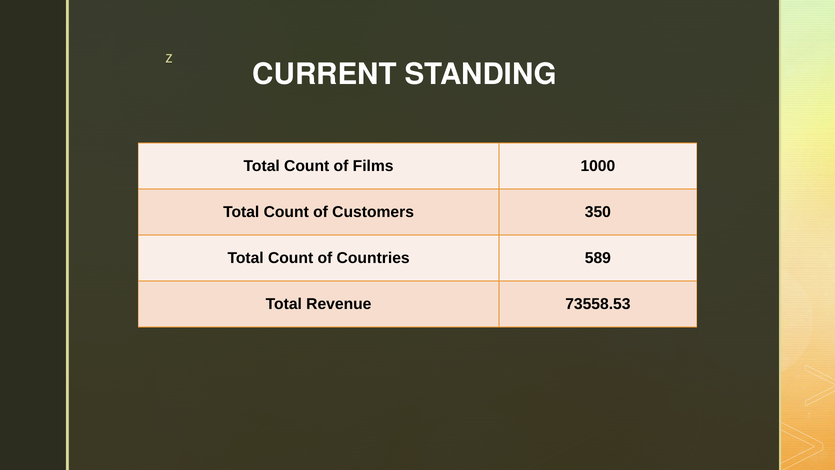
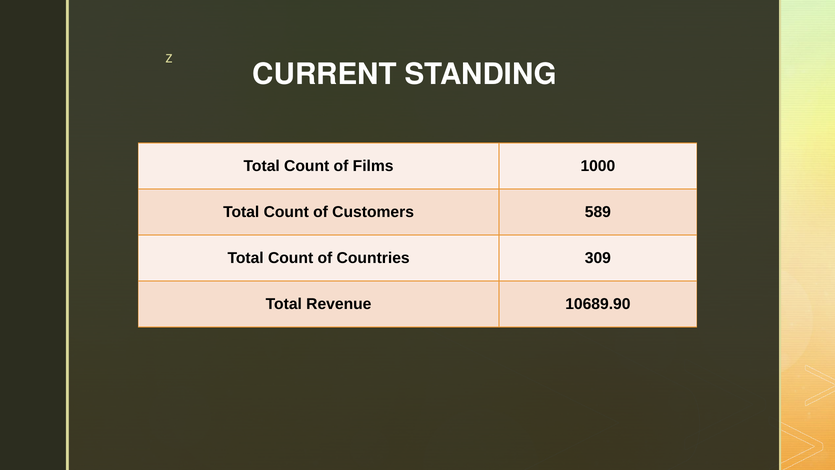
350: 350 -> 589 (598, 212)
589: 589 -> 309 (598, 258)
73558.53: 73558.53 -> 10689.90 (598, 304)
